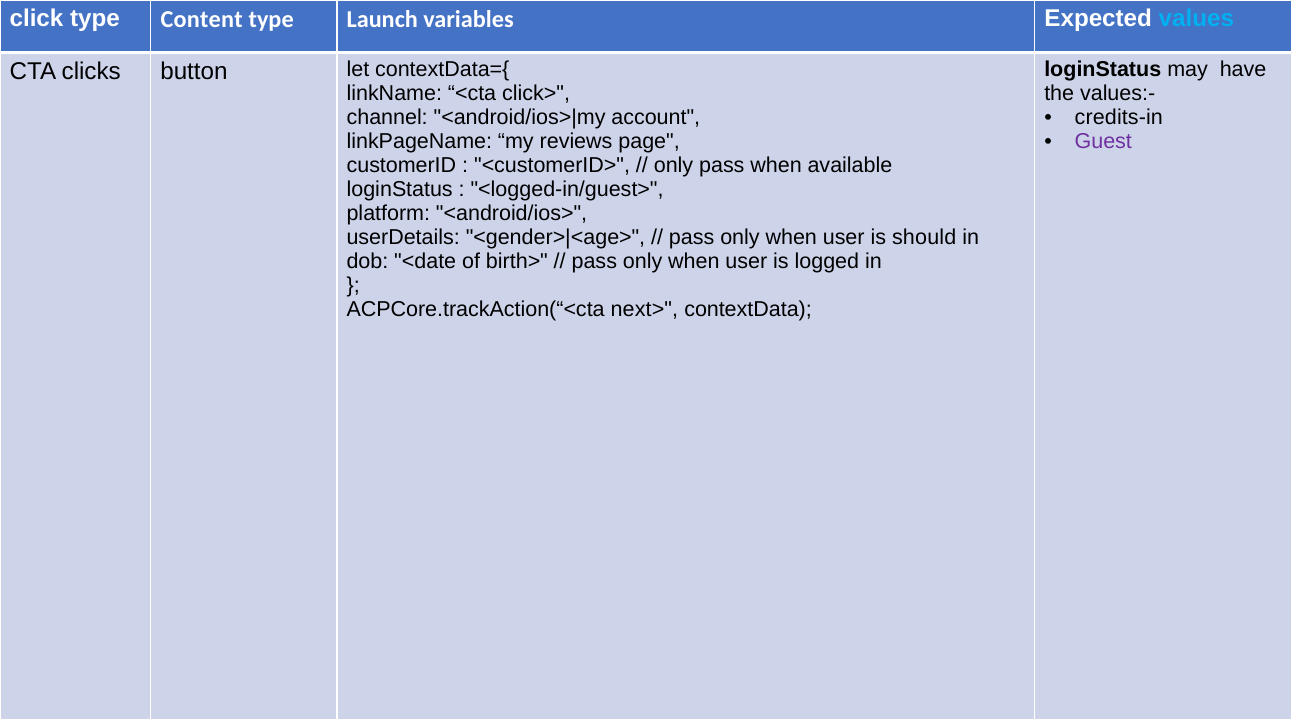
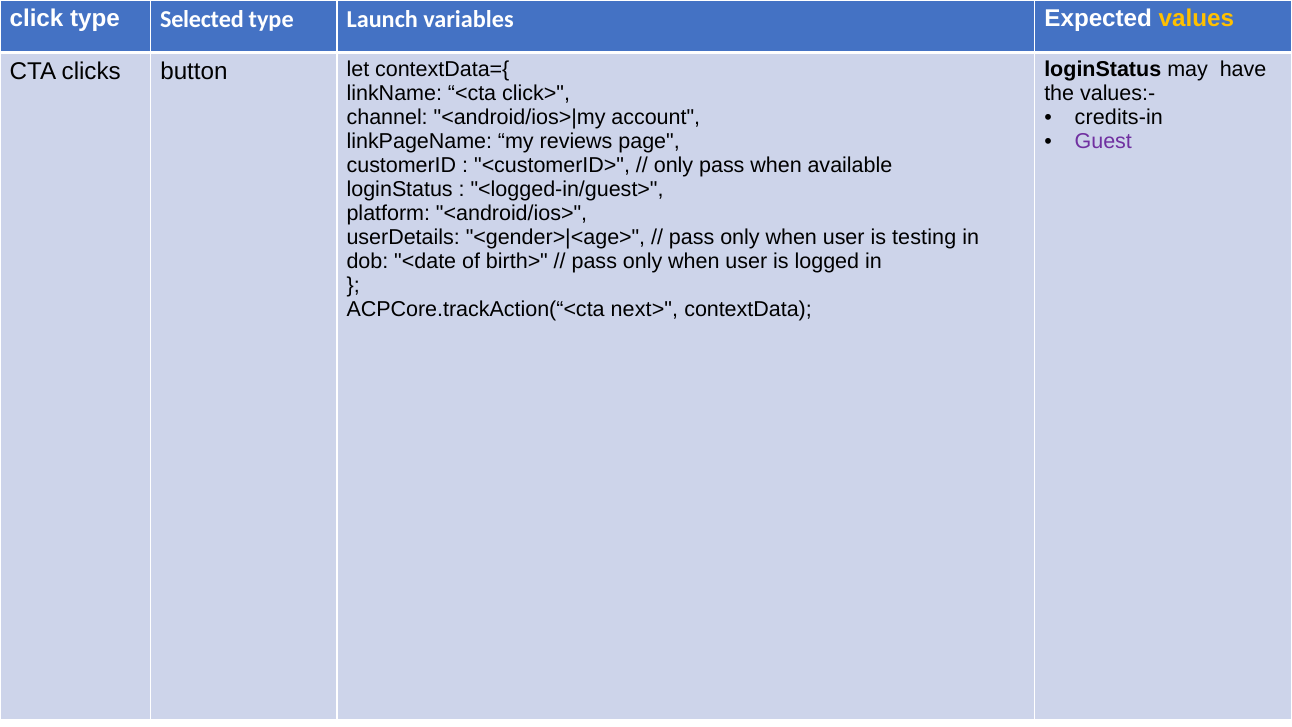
Content: Content -> Selected (202, 20)
values colour: light blue -> yellow (1196, 19)
should: should -> testing (924, 237)
